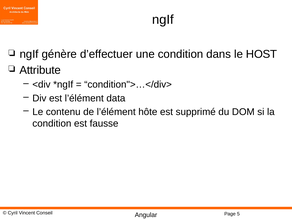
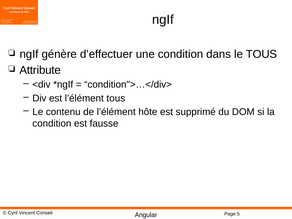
le HOST: HOST -> TOUS (262, 54)
l’élément data: data -> tous (116, 98)
